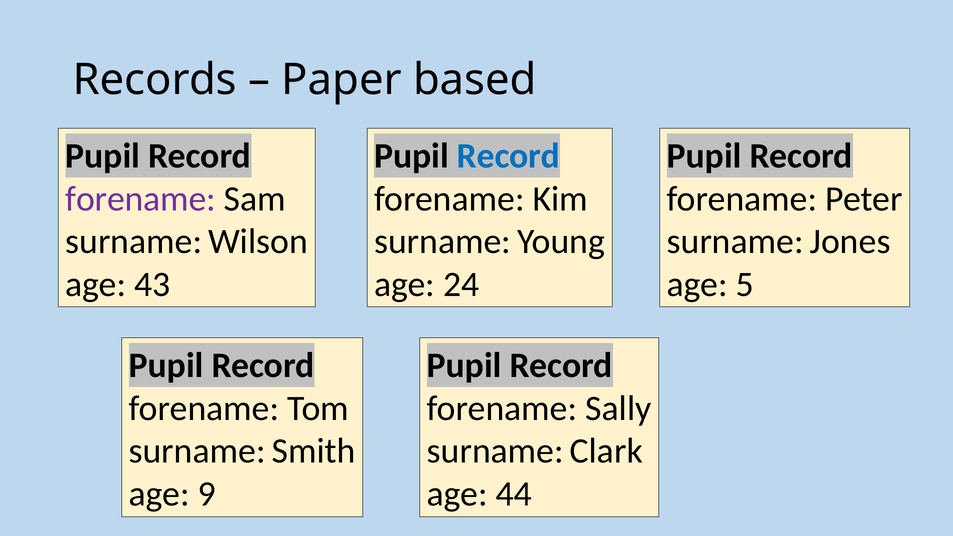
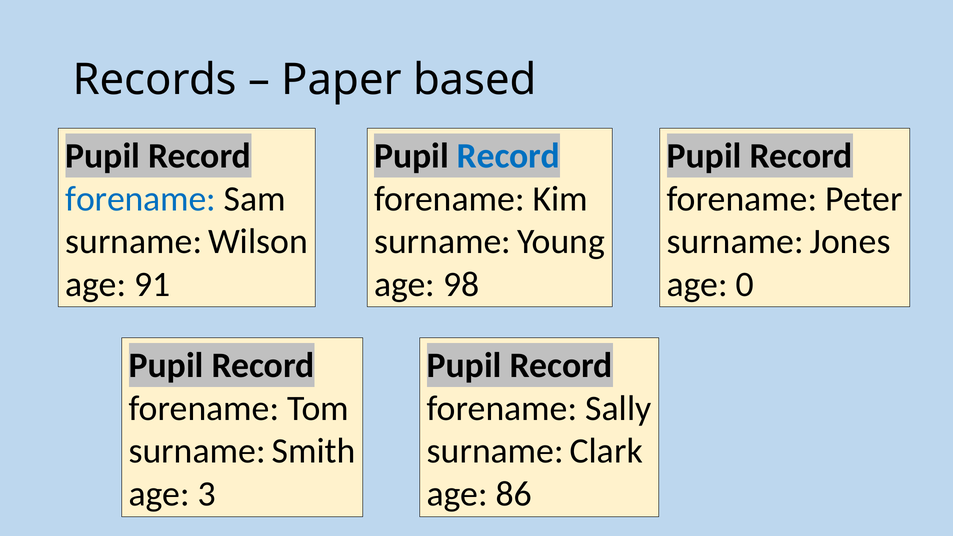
forename colour: purple -> blue (141, 199)
43: 43 -> 91 (152, 285)
24: 24 -> 98 (461, 285)
5: 5 -> 0 (745, 285)
9: 9 -> 3 (207, 494)
44: 44 -> 86 (514, 494)
